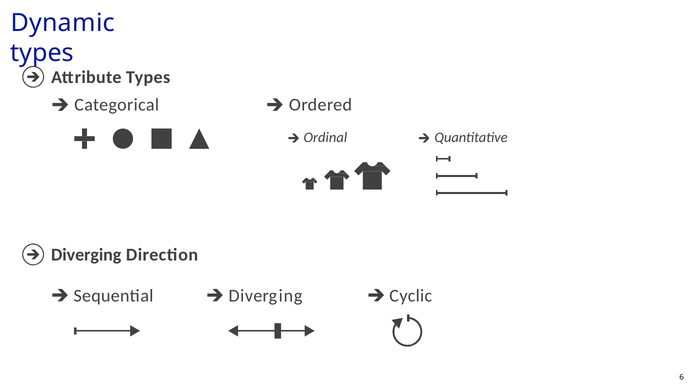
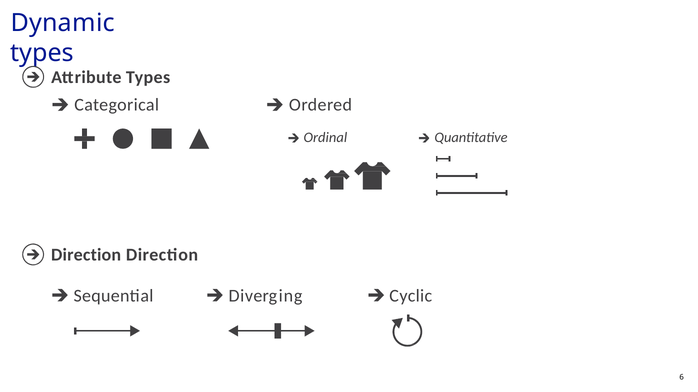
Diverging: Diverging -> Direction (86, 255)
